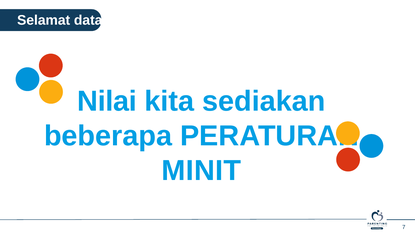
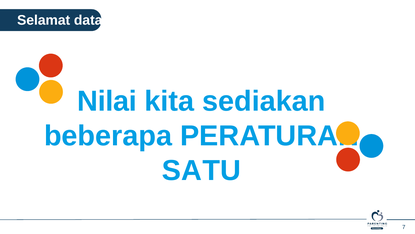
MINIT: MINIT -> SATU (201, 170)
